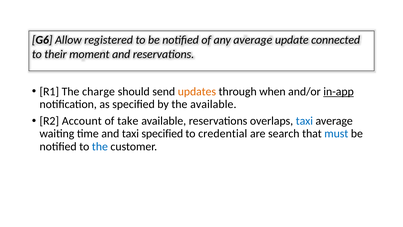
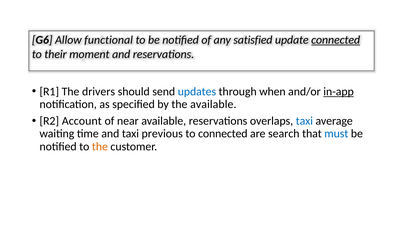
registered: registered -> functional (109, 40)
any average: average -> satisfied (253, 40)
connected underline: none -> present (336, 40)
charge: charge -> drivers (99, 91)
updates colour: orange -> blue (197, 91)
take: take -> near (128, 121)
taxi specified: specified -> previous (162, 134)
to credential: credential -> connected (223, 134)
the colour: blue -> orange (100, 146)
